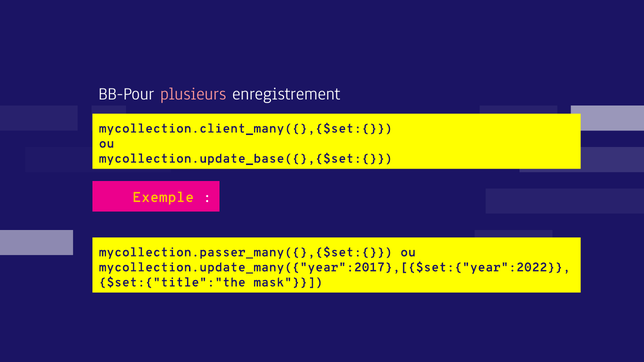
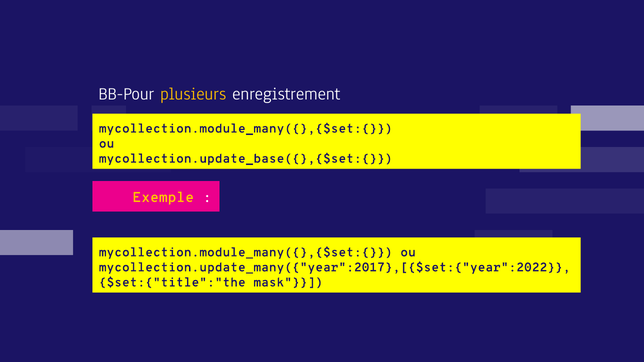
plusieurs colour: pink -> yellow (193, 94)
mycollection.client_many({},{$set:{: mycollection.client_many({},{$set:{ -> mycollection.module_many({},{$set:{ (246, 129)
mycollection.passer_many({},{$set:{: mycollection.passer_many({},{$set:{ -> mycollection.module_many({},{$set:{ (246, 252)
